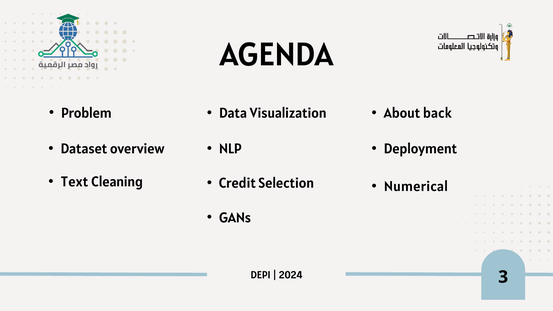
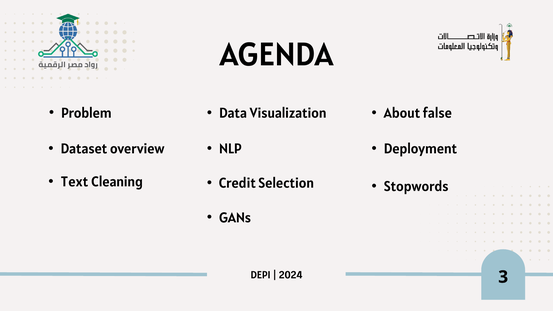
back: back -> false (437, 113)
Numerical: Numerical -> Stopwords (416, 186)
